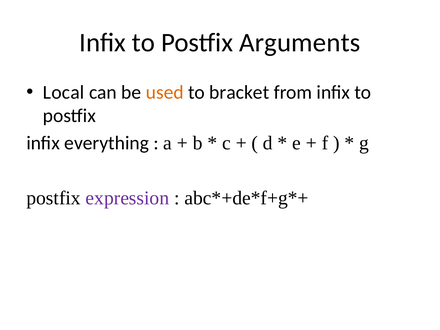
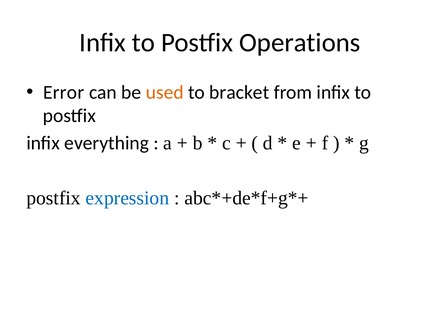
Arguments: Arguments -> Operations (300, 43)
Local: Local -> Error (64, 92)
expression colour: purple -> blue (127, 198)
